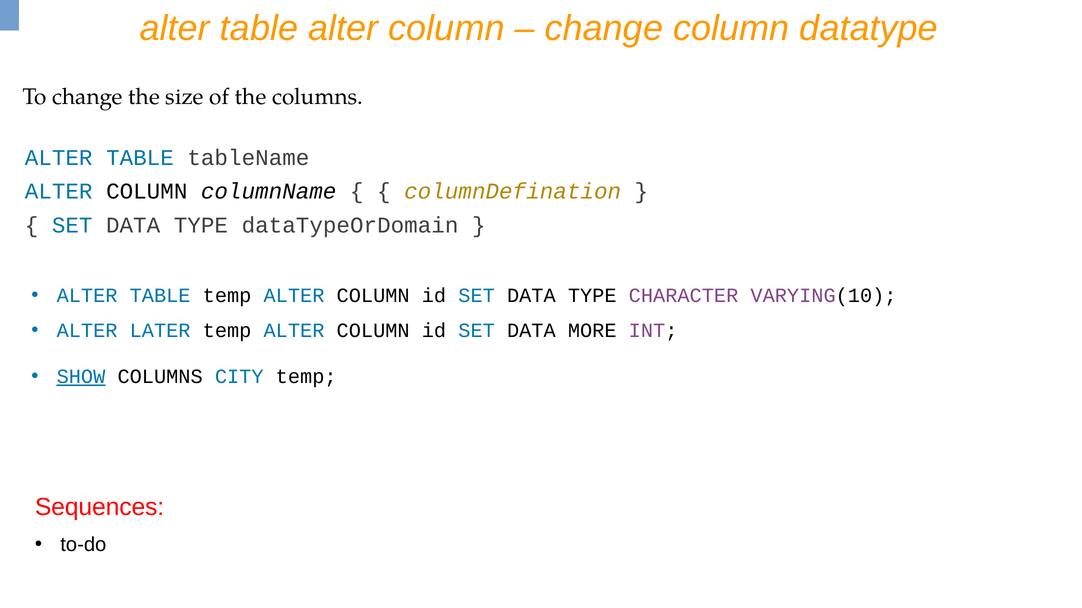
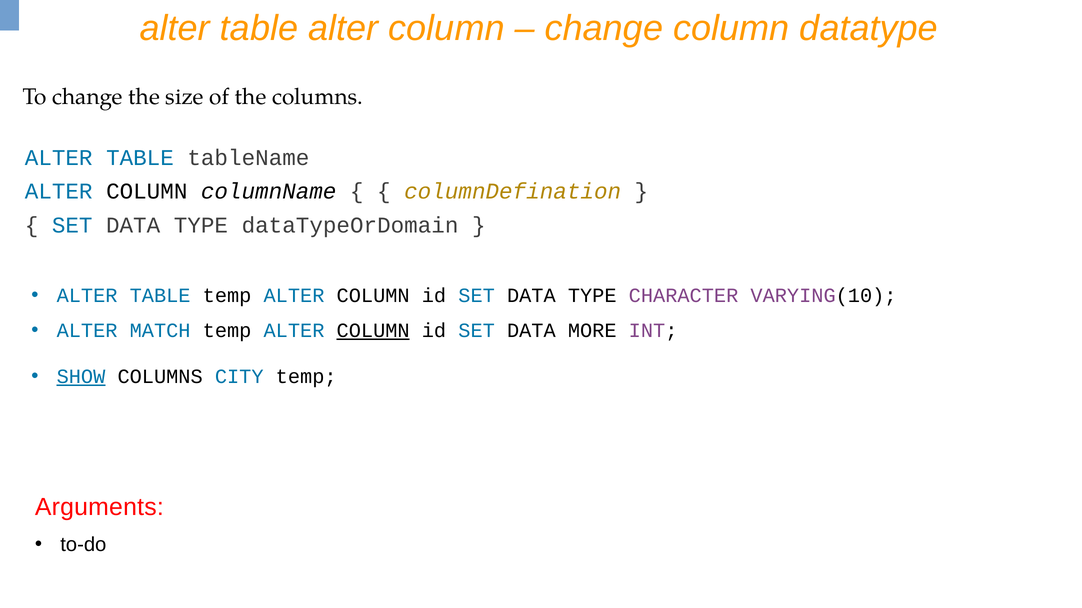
LATER: LATER -> MATCH (160, 331)
COLUMN underline: none -> present (373, 331)
Sequences: Sequences -> Arguments (99, 508)
